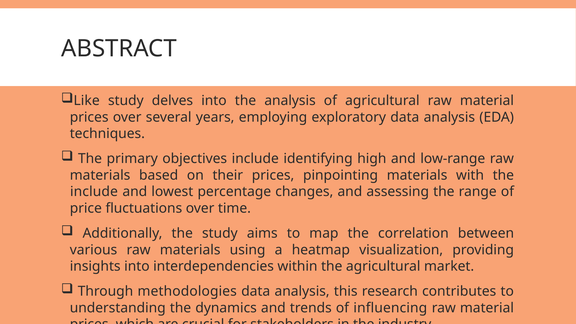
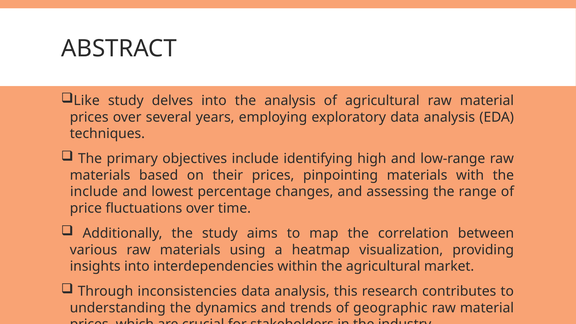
methodologies: methodologies -> inconsistencies (187, 291)
influencing: influencing -> geographic (390, 308)
